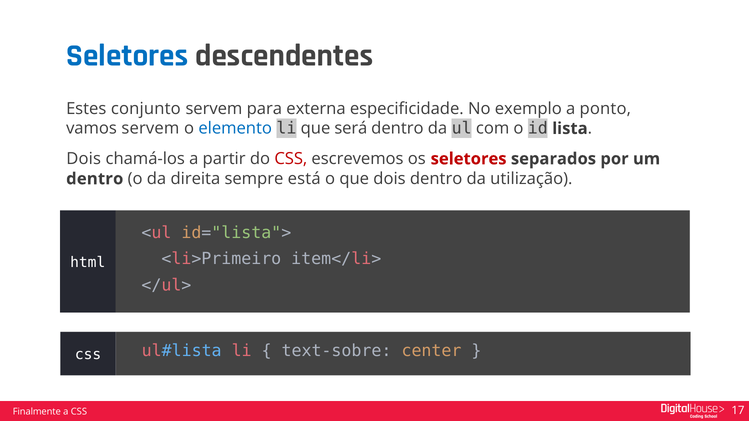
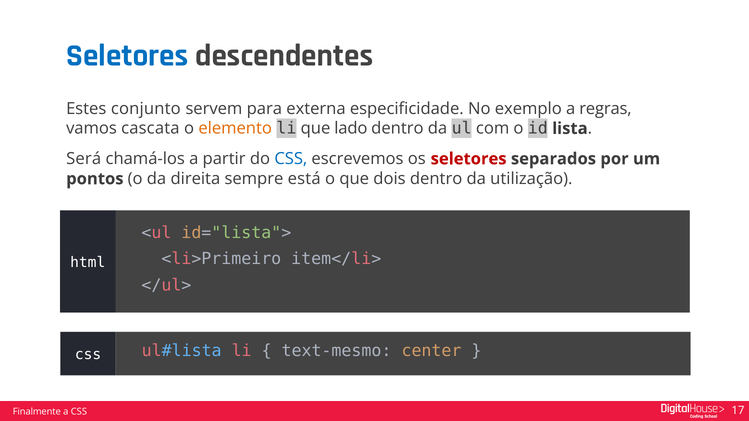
ponto: ponto -> regras (605, 109)
vamos servem: servem -> cascata (150, 129)
elemento colour: blue -> orange (235, 129)
será: será -> lado (351, 129)
Dois: Dois -> Será (84, 159)
CSS colour: red -> blue (291, 159)
dentro: dentro -> pontos (95, 179)
text-sobre: text-sobre -> text-mesmo (336, 351)
